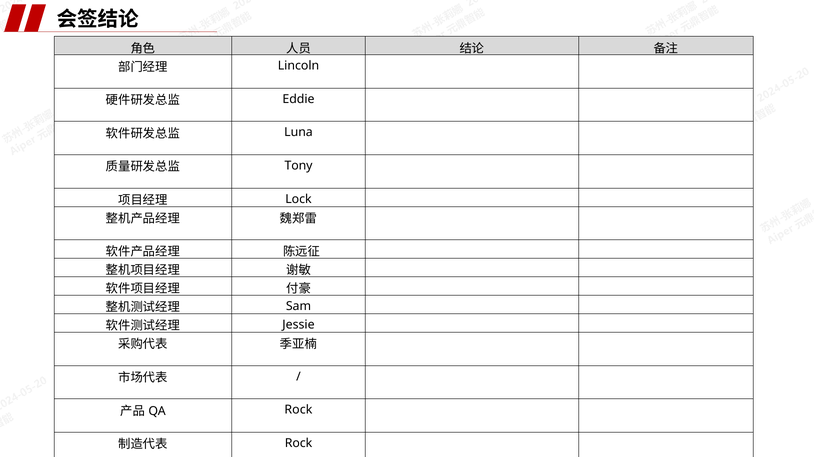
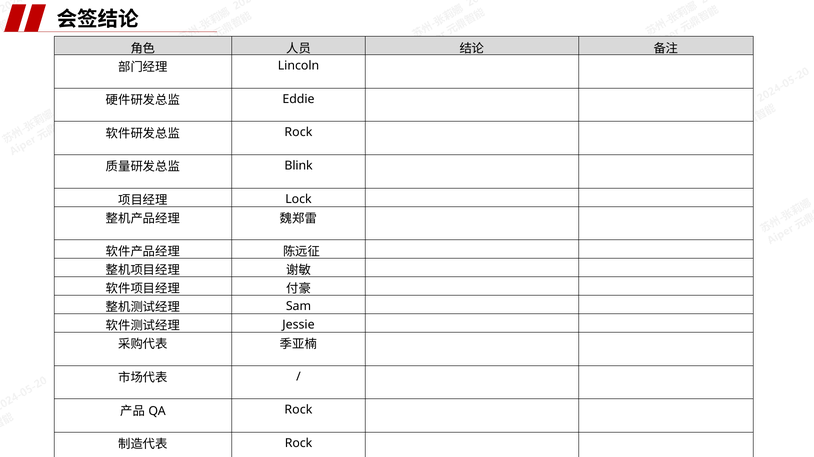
Luna: Luna -> Rock (298, 133)
Tony: Tony -> Blink (299, 166)
